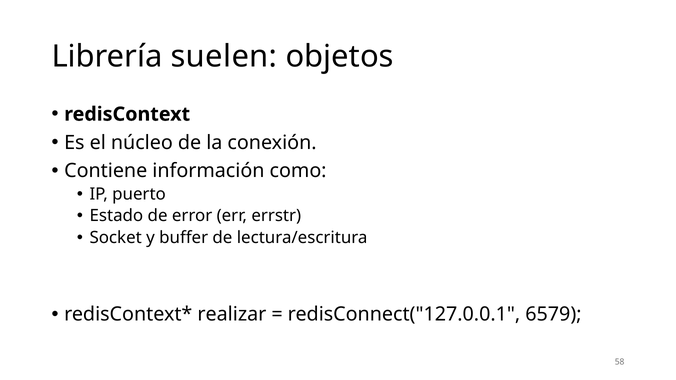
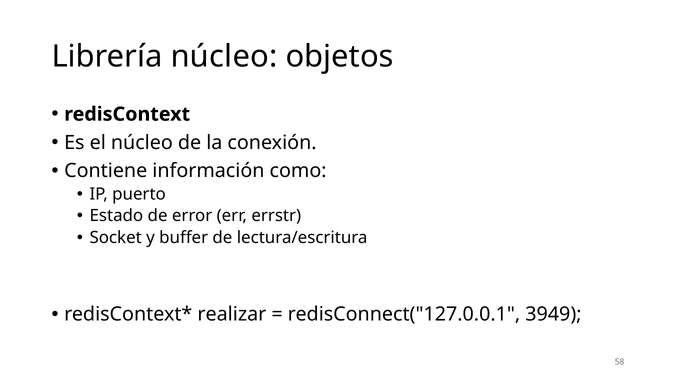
Librería suelen: suelen -> núcleo (224, 57)
6579: 6579 -> 3949 (553, 315)
